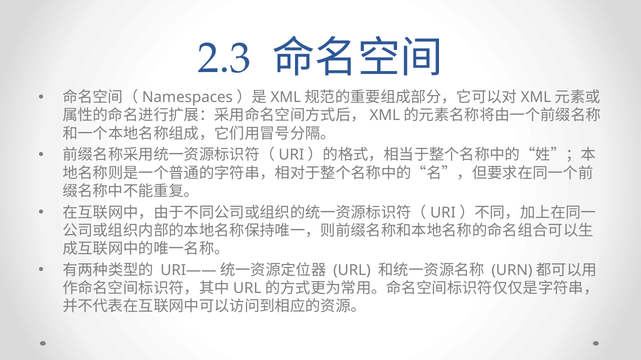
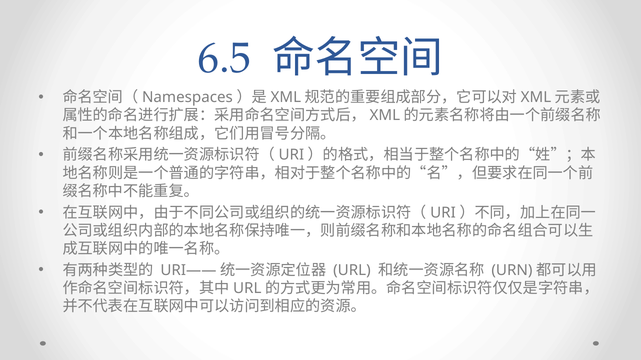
2.3: 2.3 -> 6.5 (225, 58)
